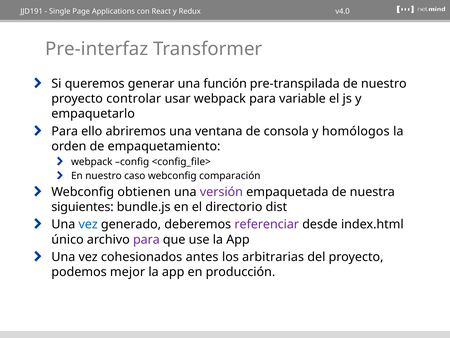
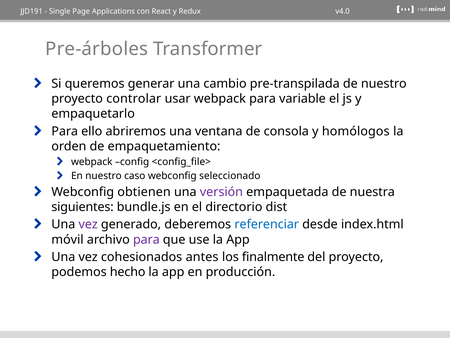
Pre-interfaz: Pre-interfaz -> Pre-árboles (97, 49)
función: función -> cambio (225, 84)
comparación: comparación -> seleccionado (230, 175)
vez colour: blue -> purple (88, 224)
referenciar colour: purple -> blue (267, 224)
único: único -> móvil (68, 239)
arbitrarias: arbitrarias -> finalmente (273, 257)
mejor: mejor -> hecho (128, 272)
